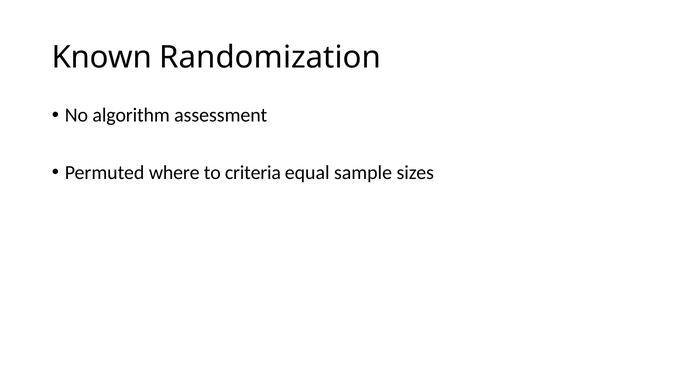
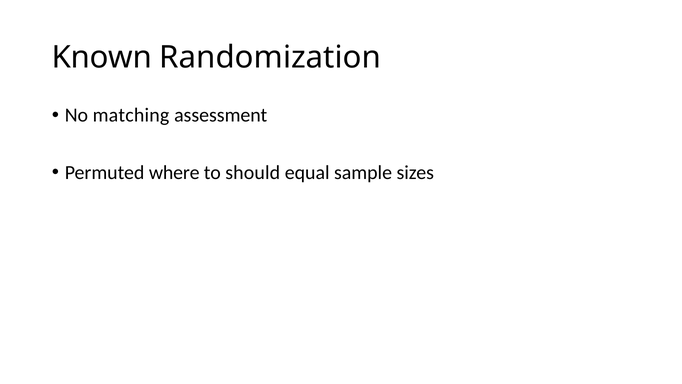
algorithm: algorithm -> matching (131, 115)
criteria: criteria -> should (253, 172)
